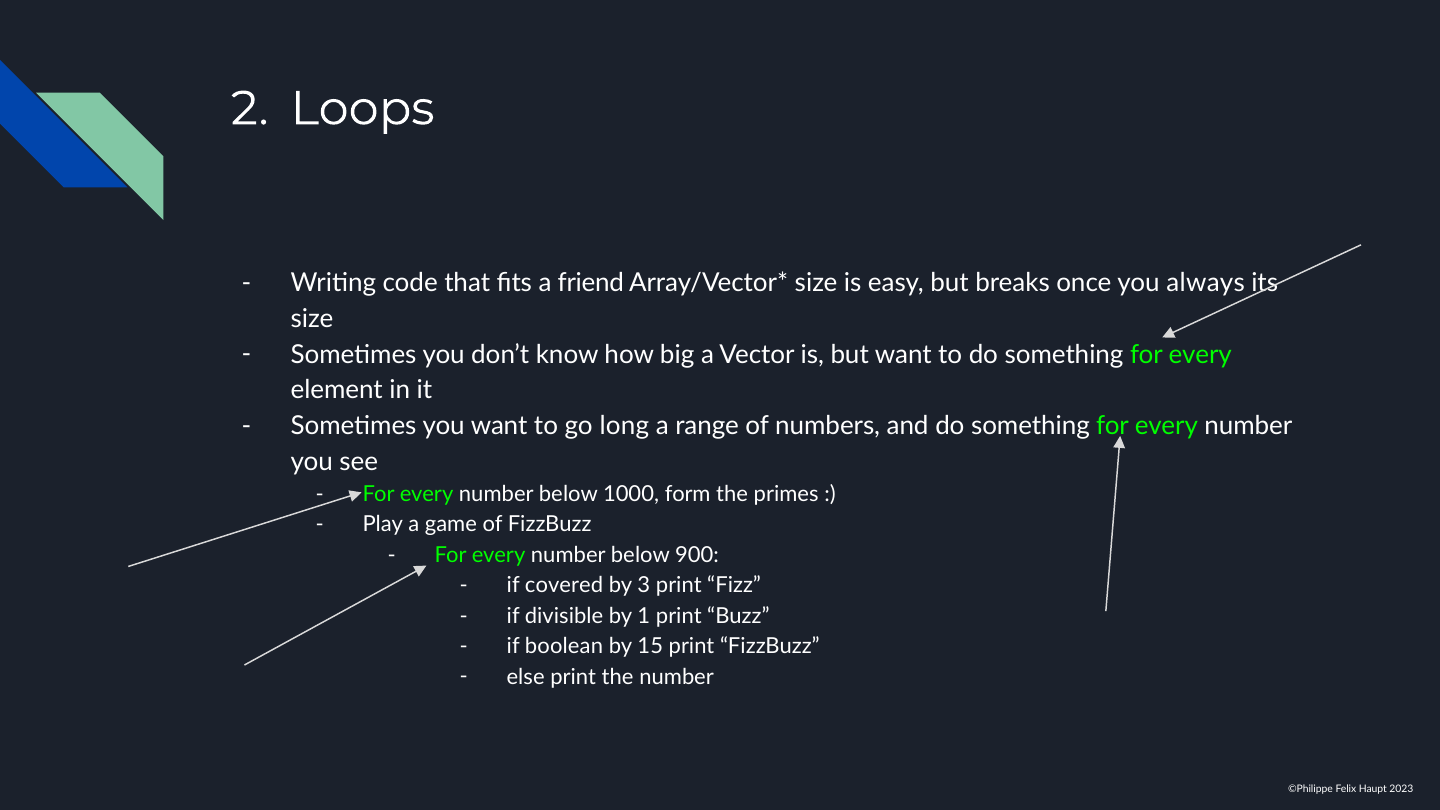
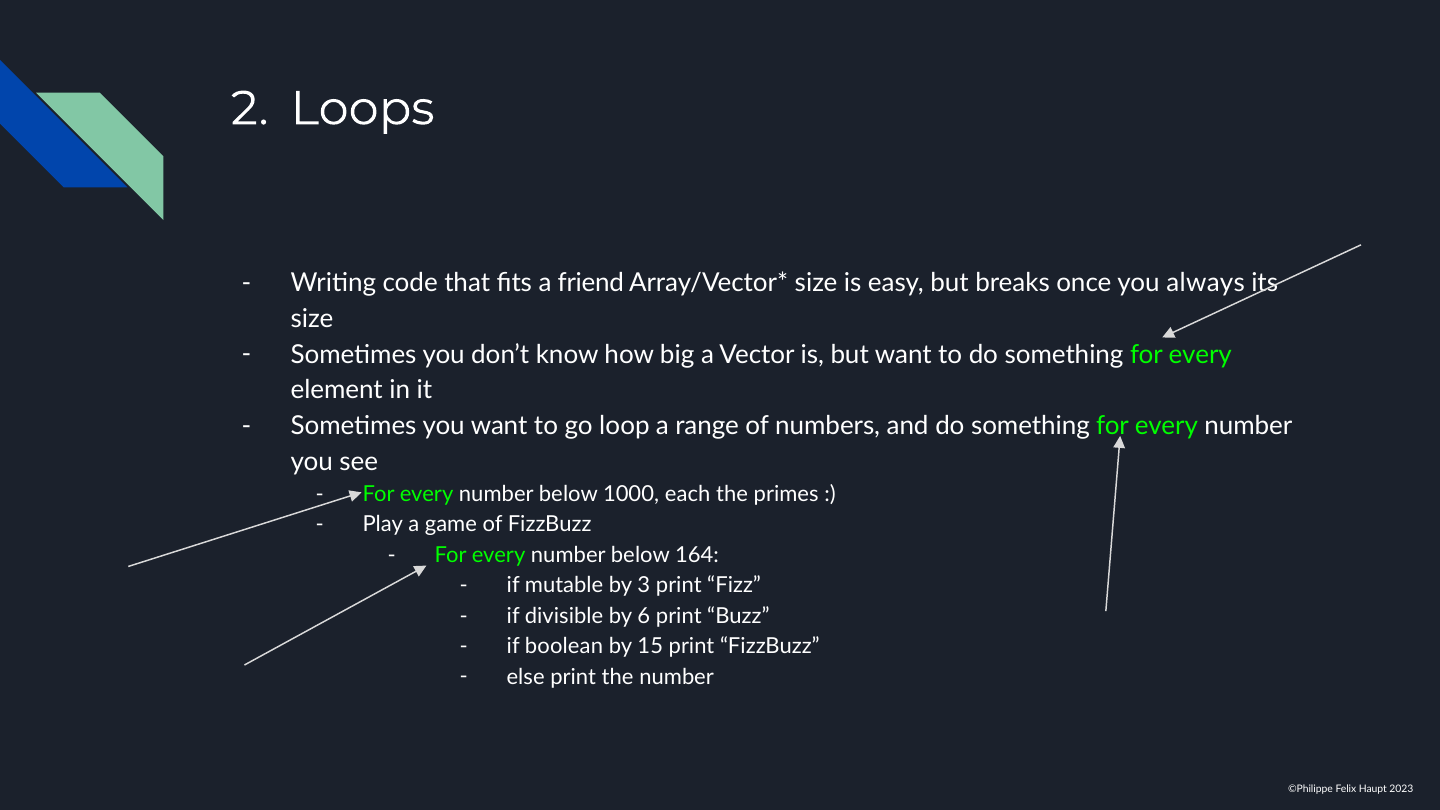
long: long -> loop (624, 426)
form: form -> each (688, 494)
900: 900 -> 164 (697, 555)
covered: covered -> mutable (564, 586)
1: 1 -> 6 (644, 616)
